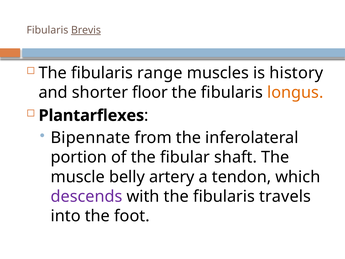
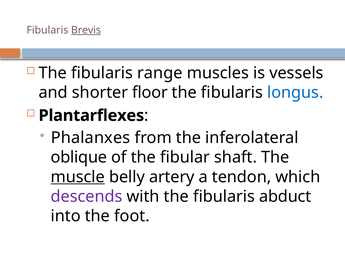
history: history -> vessels (296, 73)
longus colour: orange -> blue (295, 93)
Bipennate: Bipennate -> Phalanxes (90, 138)
portion: portion -> oblique (79, 157)
muscle underline: none -> present (78, 177)
travels: travels -> abduct (285, 196)
